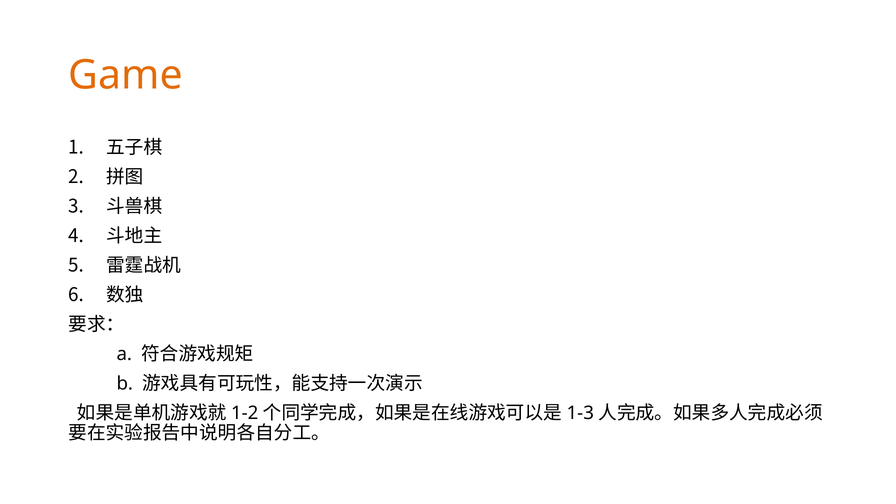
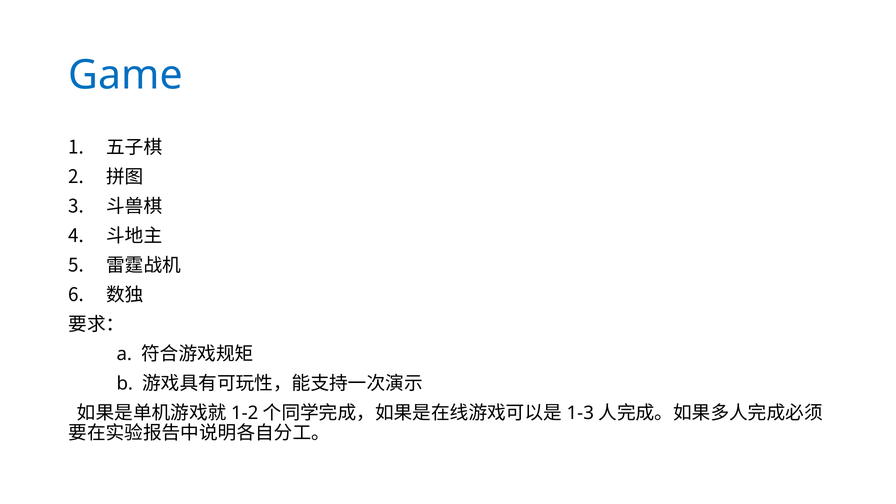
Game colour: orange -> blue (126, 75)
